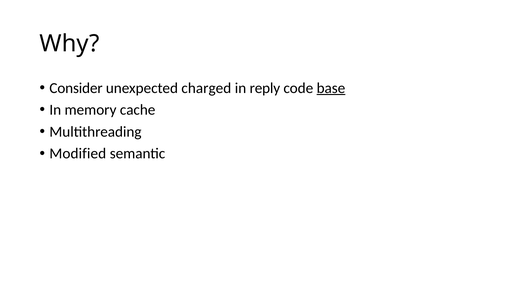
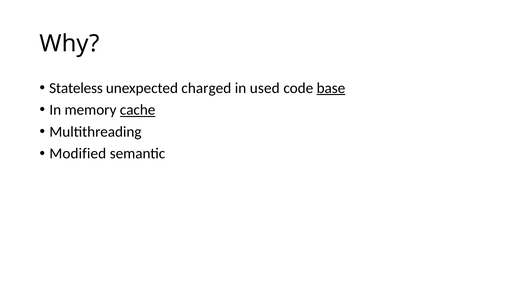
Consider: Consider -> Stateless (76, 88)
reply: reply -> used (265, 88)
cache underline: none -> present (138, 110)
